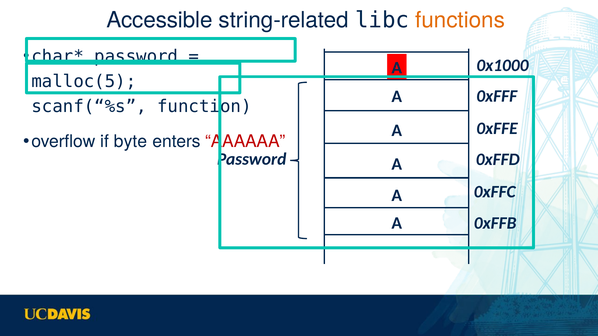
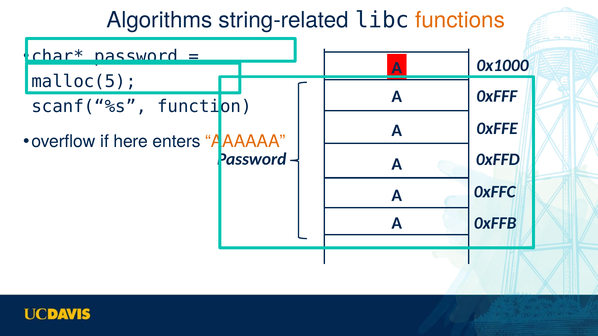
Accessible: Accessible -> Algorithms (159, 20)
byte: byte -> here (131, 142)
AAAAAA colour: red -> orange (245, 142)
